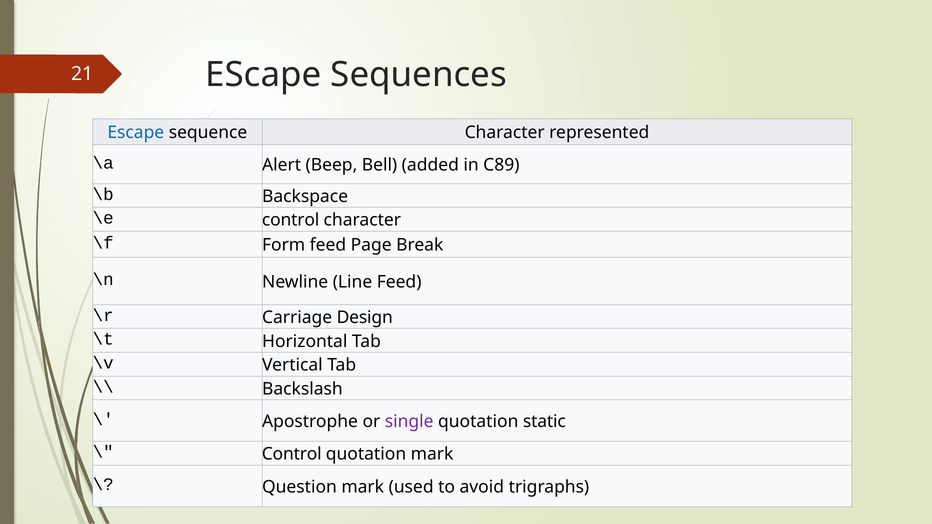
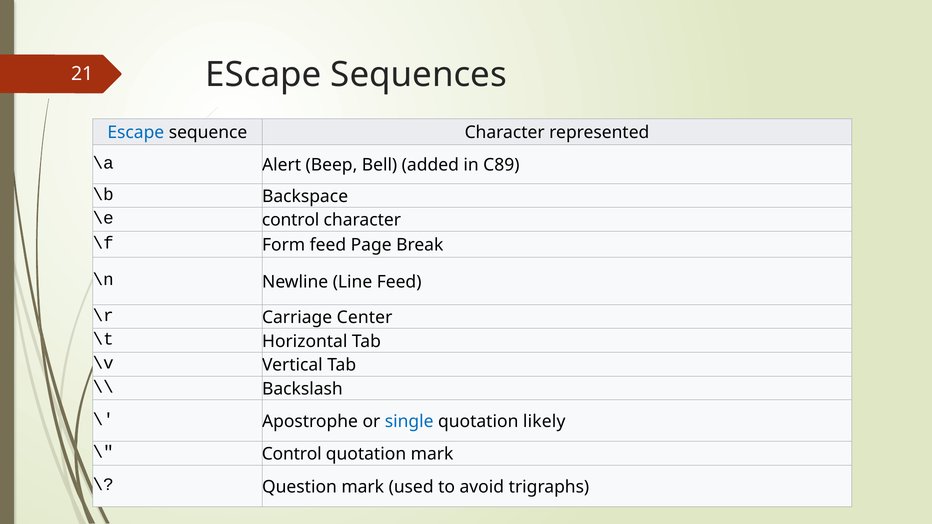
Design: Design -> Center (365, 318)
single colour: purple -> blue (409, 422)
static: static -> likely (544, 422)
